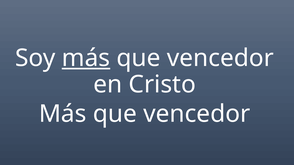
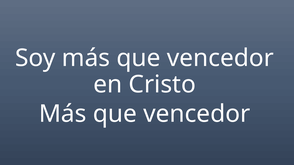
más underline: present -> none (86, 58)
